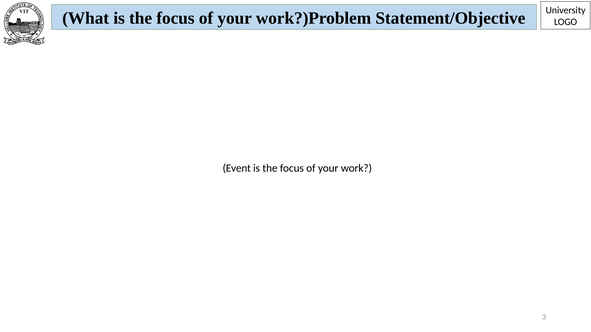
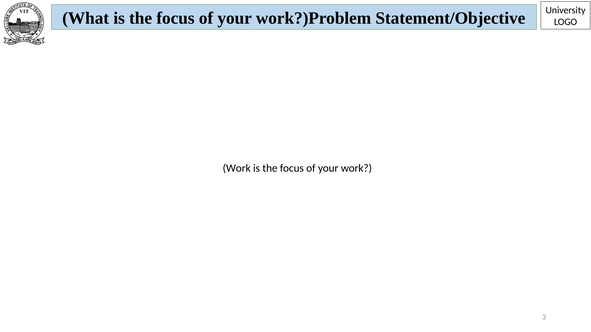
Event: Event -> Work (237, 168)
